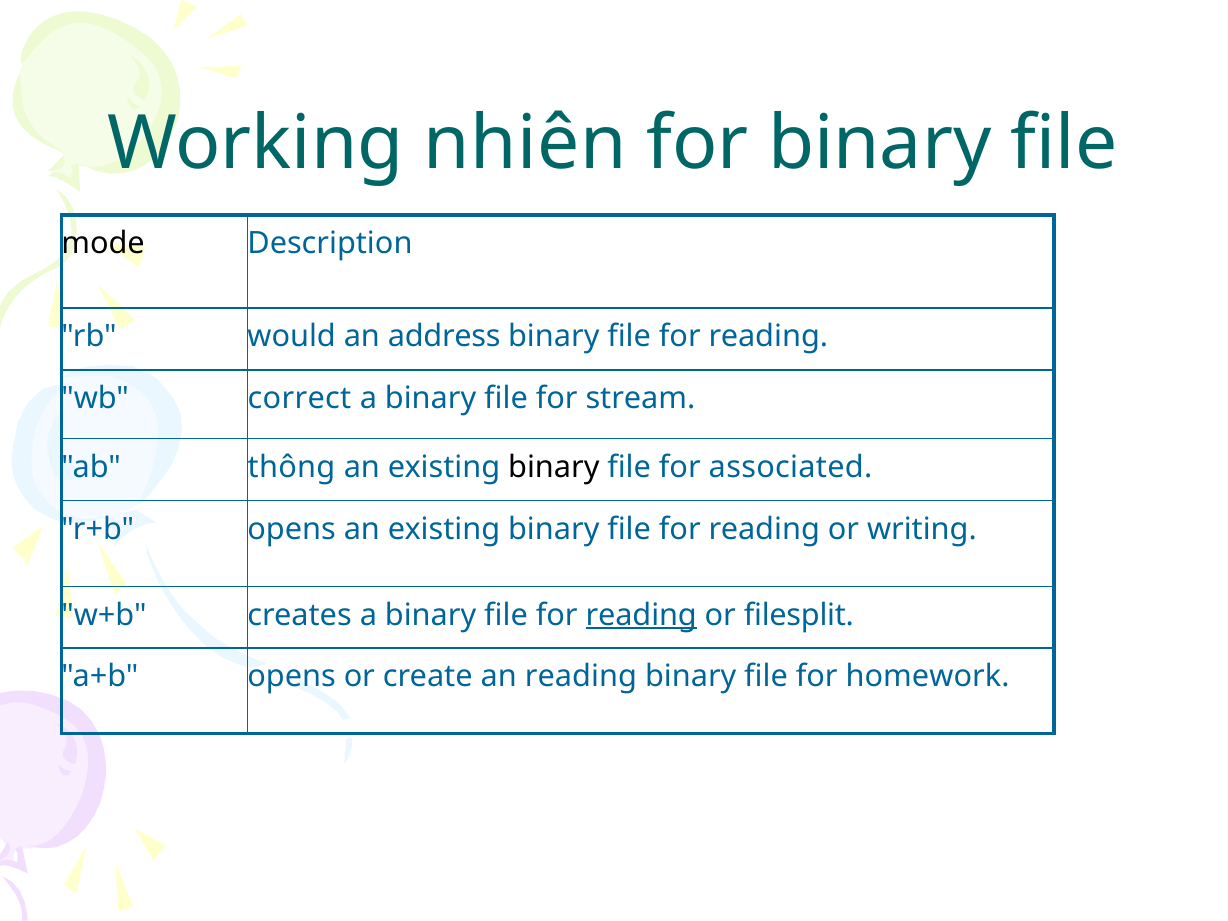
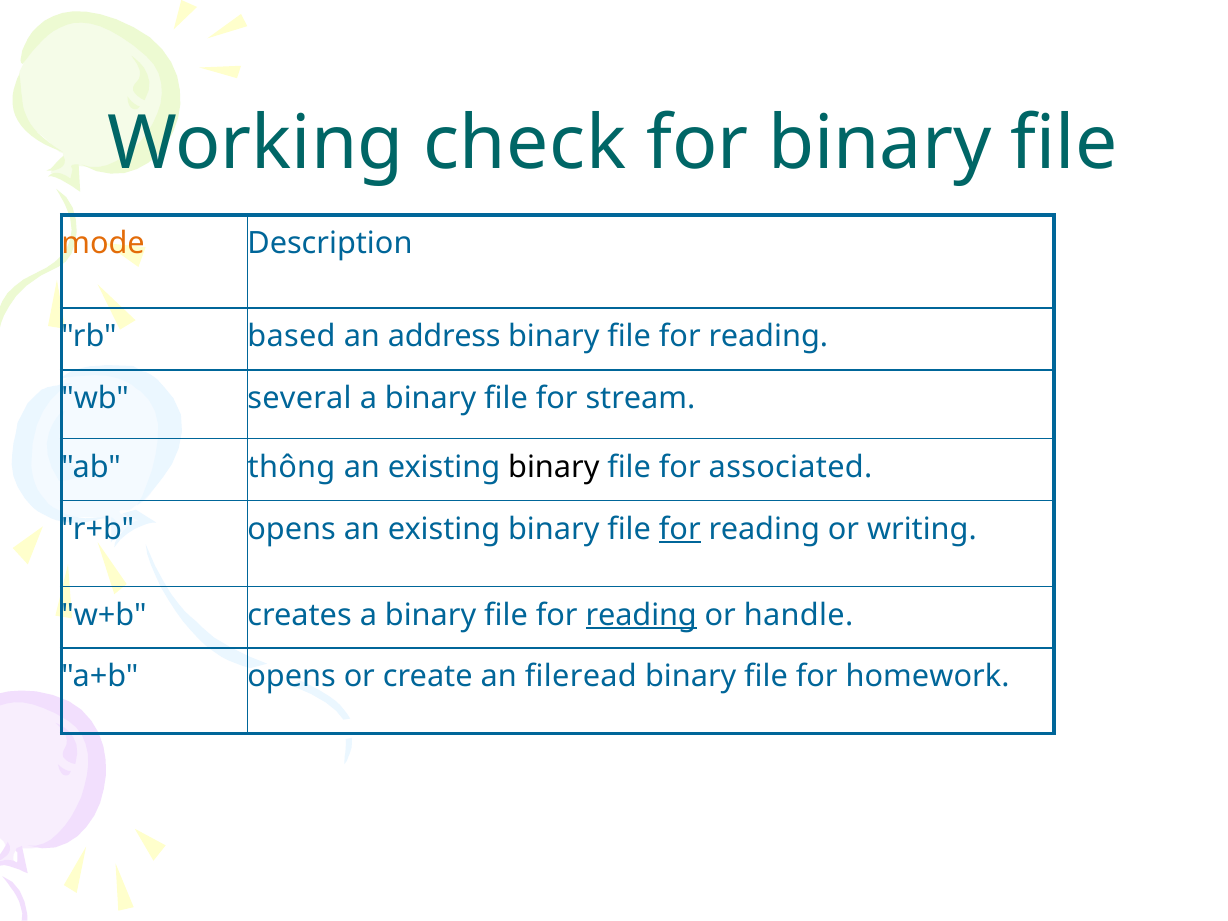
nhiên: nhiên -> check (525, 143)
mode colour: black -> orange (103, 244)
would: would -> based (292, 337)
correct: correct -> several (300, 399)
for underline: none -> present (680, 529)
filesplit: filesplit -> handle (799, 615)
an reading: reading -> fileread (581, 677)
